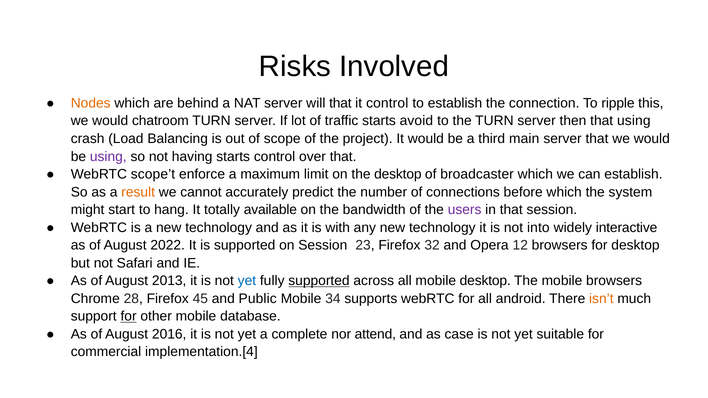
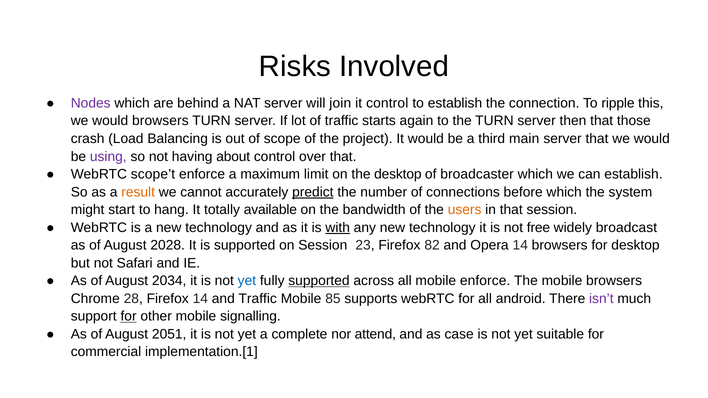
Nodes colour: orange -> purple (91, 103)
will that: that -> join (340, 103)
would chatroom: chatroom -> browsers (160, 121)
avoid: avoid -> again (416, 121)
that using: using -> those (634, 121)
having starts: starts -> about (233, 157)
predict underline: none -> present (313, 192)
users colour: purple -> orange (465, 210)
with underline: none -> present (338, 228)
into: into -> free (538, 228)
interactive: interactive -> broadcast (626, 228)
2022: 2022 -> 2028 (168, 245)
32: 32 -> 82 (432, 245)
Opera 12: 12 -> 14 (520, 245)
2013: 2013 -> 2034 (169, 281)
mobile desktop: desktop -> enforce (485, 281)
Firefox 45: 45 -> 14 (200, 299)
and Public: Public -> Traffic (258, 299)
34: 34 -> 85 (333, 299)
isn’t colour: orange -> purple (601, 299)
database: database -> signalling (250, 317)
2016: 2016 -> 2051 (169, 334)
implementation.[4: implementation.[4 -> implementation.[1 (201, 352)
